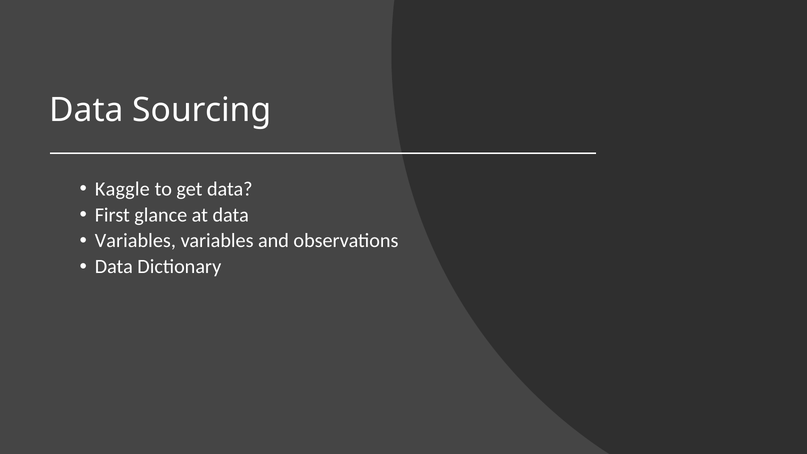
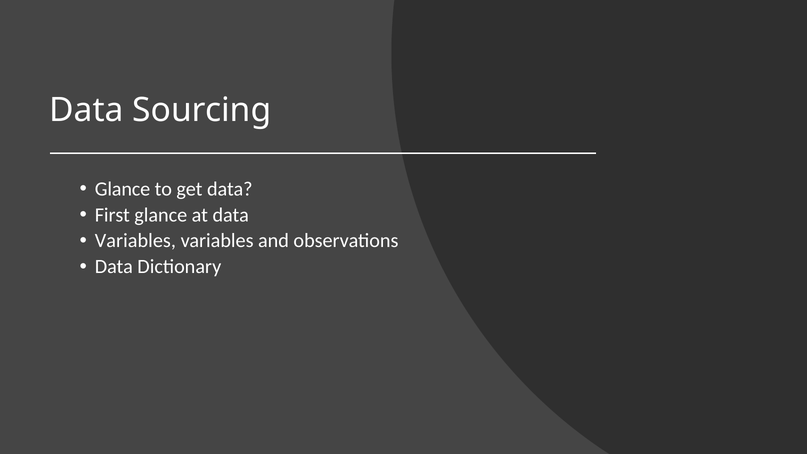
Kaggle: Kaggle -> Glance (123, 189)
